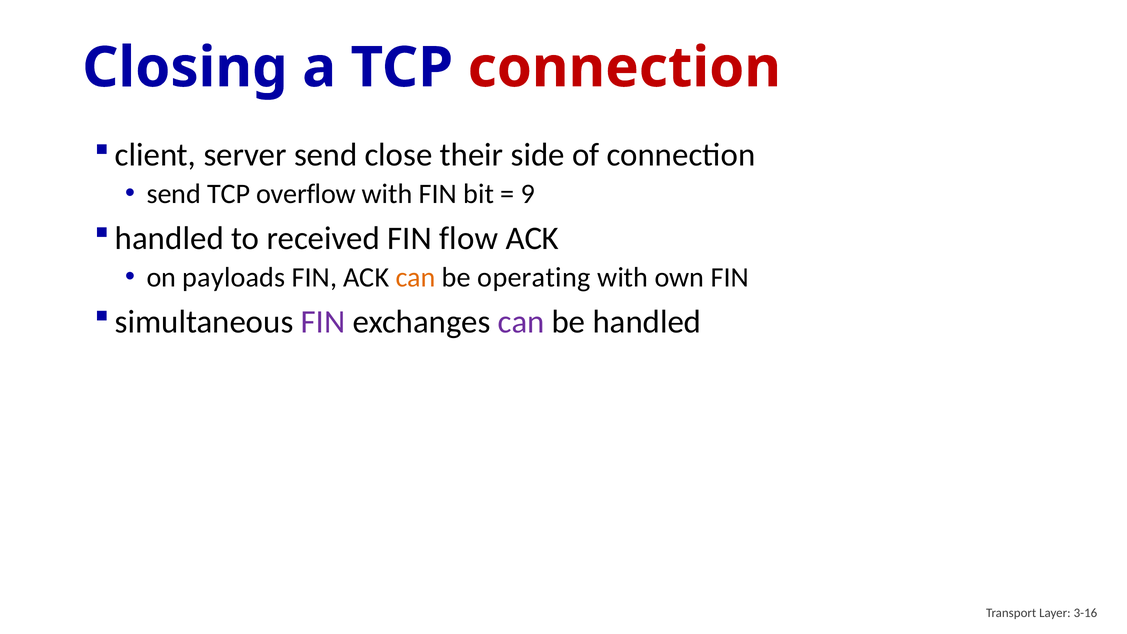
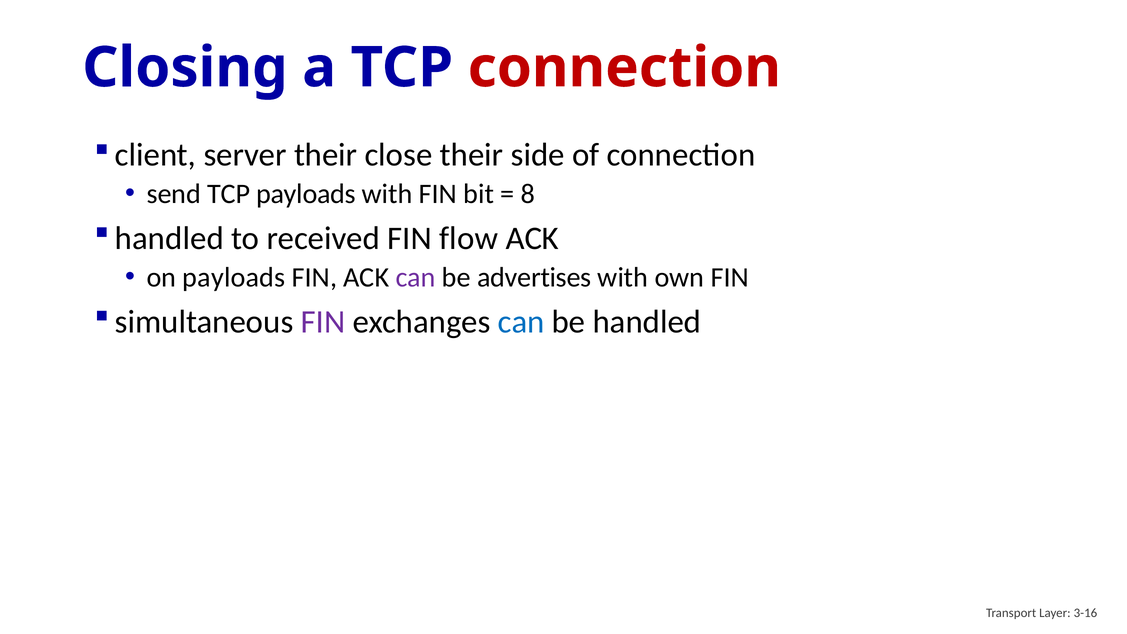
server send: send -> their (326, 155)
TCP overflow: overflow -> payloads (306, 194)
9: 9 -> 8 (528, 194)
can colour: orange -> purple (416, 277)
operating: operating -> advertises (534, 277)
can colour: purple -> blue (521, 322)
